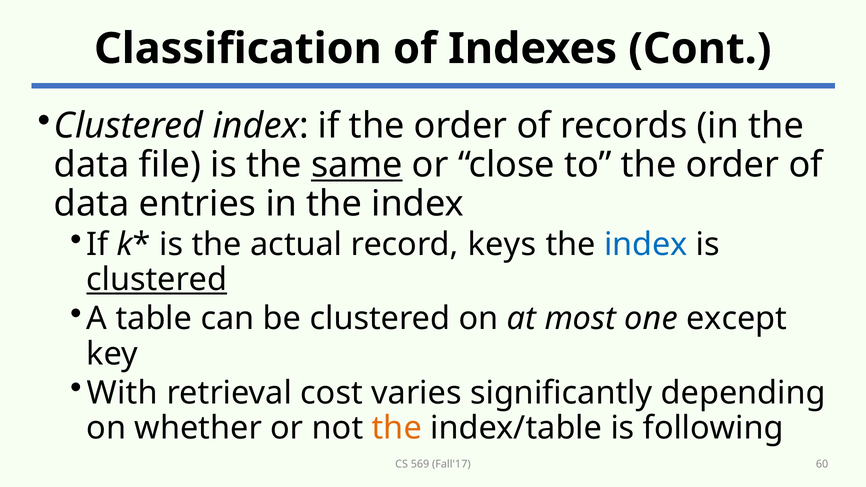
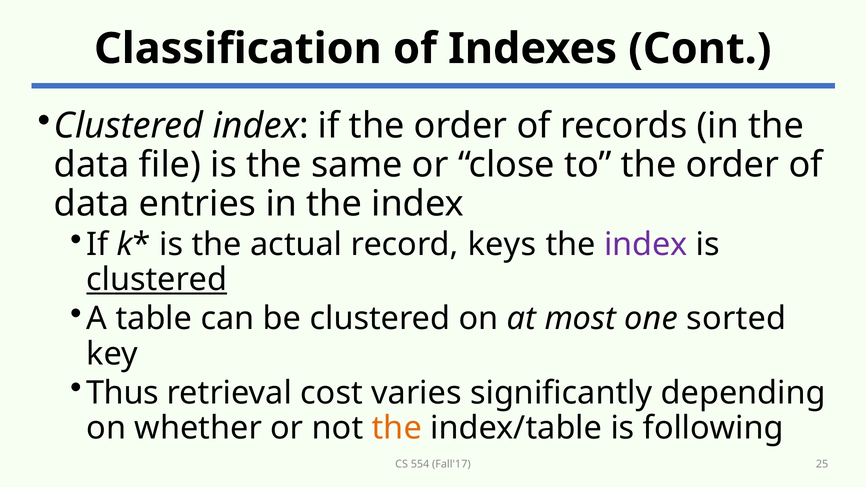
same underline: present -> none (357, 165)
index colour: blue -> purple (646, 245)
except: except -> sorted (736, 319)
With: With -> Thus (123, 393)
569: 569 -> 554 (420, 464)
60: 60 -> 25 (822, 464)
